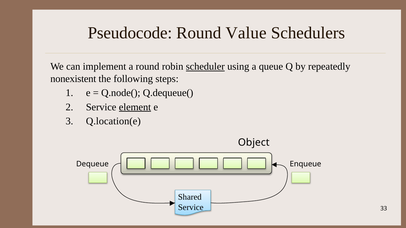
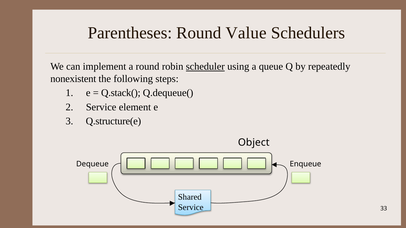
Pseudocode: Pseudocode -> Parentheses (130, 33)
Q.node(: Q.node( -> Q.stack( (121, 93)
element underline: present -> none (135, 107)
Q.location(e: Q.location(e -> Q.structure(e (113, 121)
